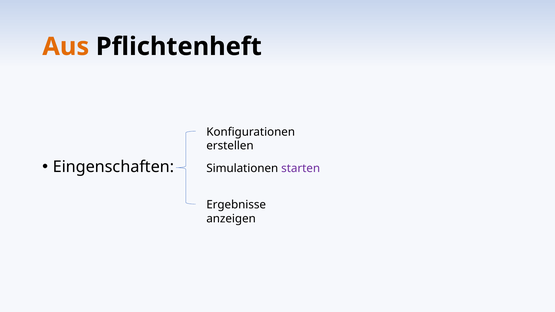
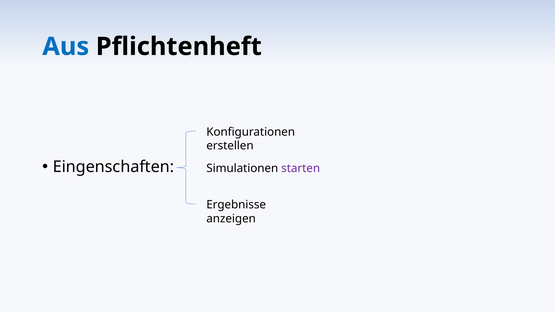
Aus colour: orange -> blue (66, 47)
